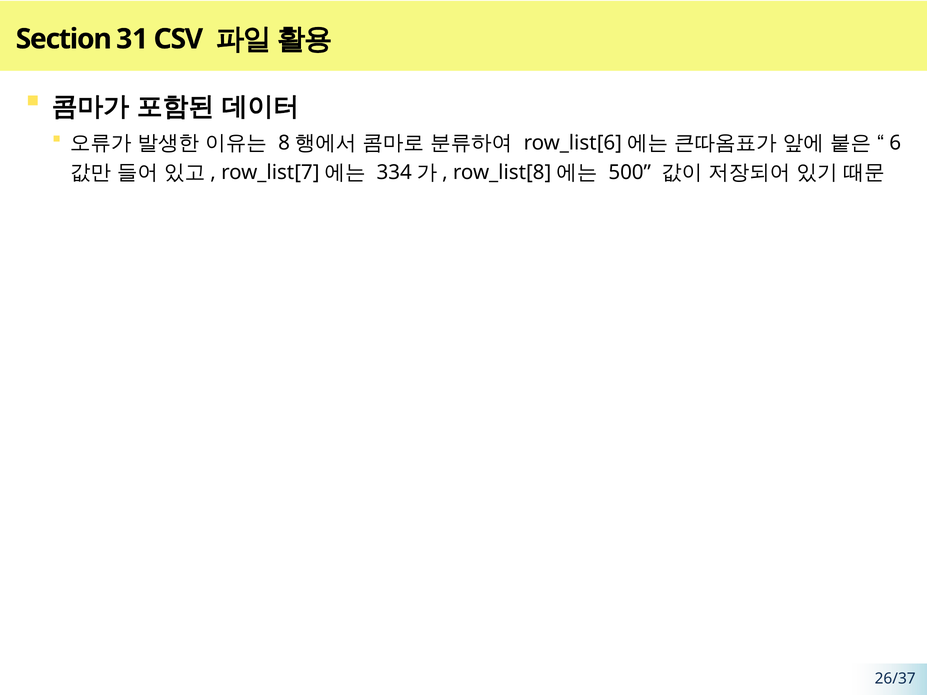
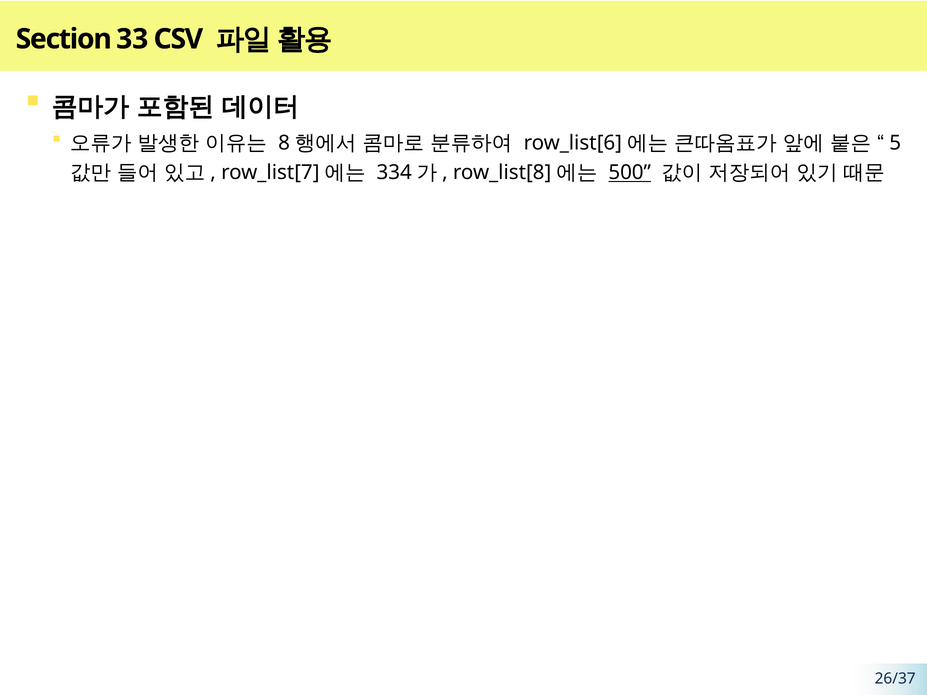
31: 31 -> 33 (132, 39)
6: 6 -> 5 (895, 143)
500 underline: none -> present (630, 173)
